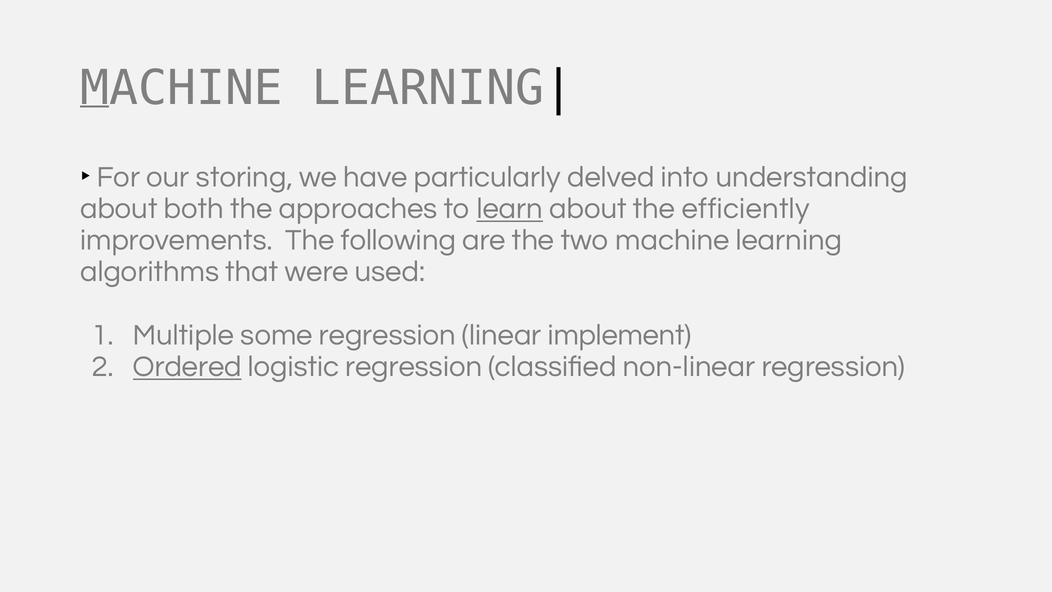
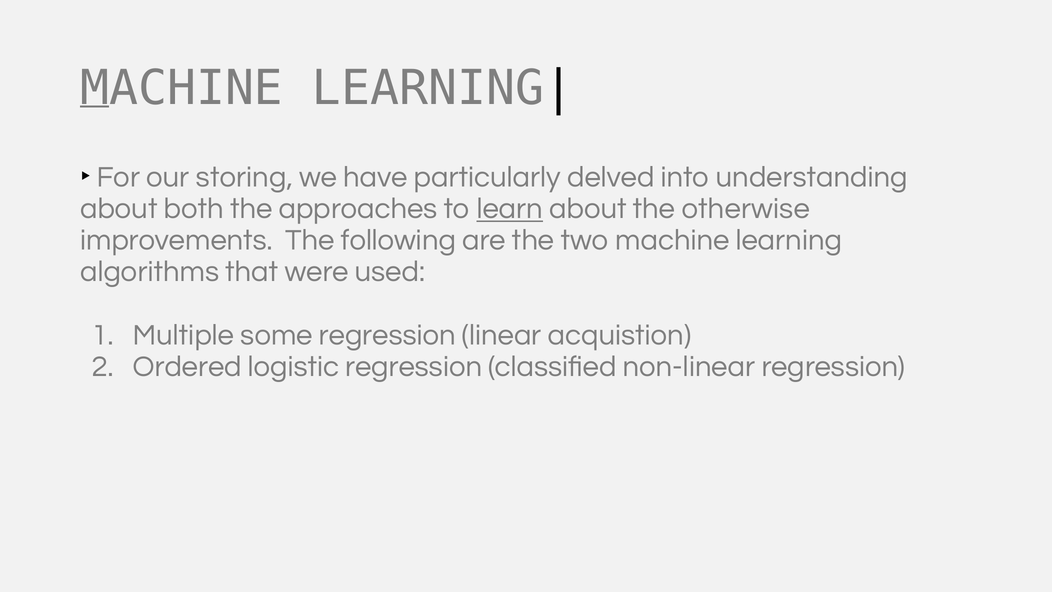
efficiently: efficiently -> otherwise (746, 209)
implement: implement -> acquistion (620, 335)
Ordered underline: present -> none (187, 366)
